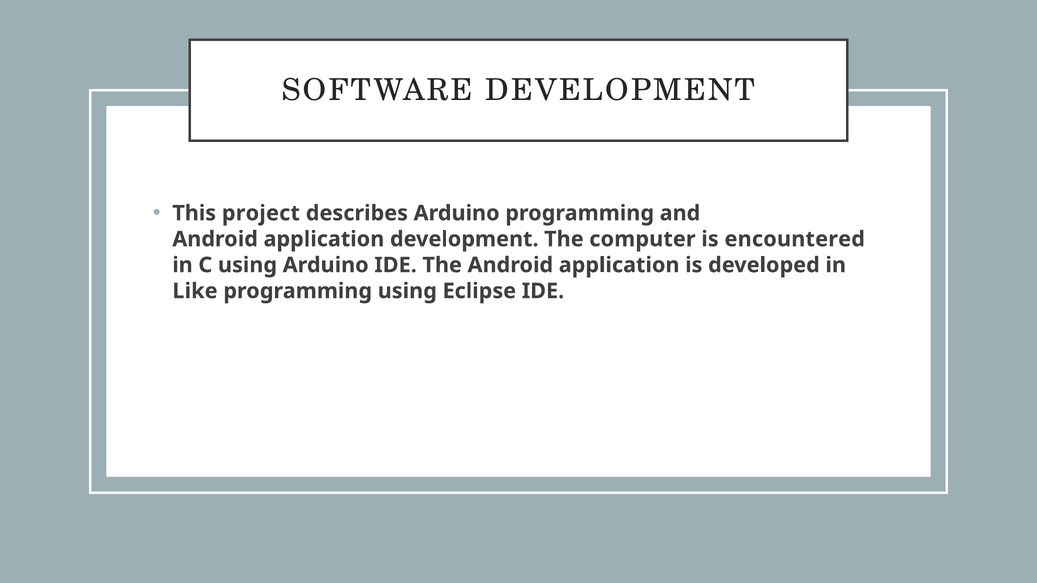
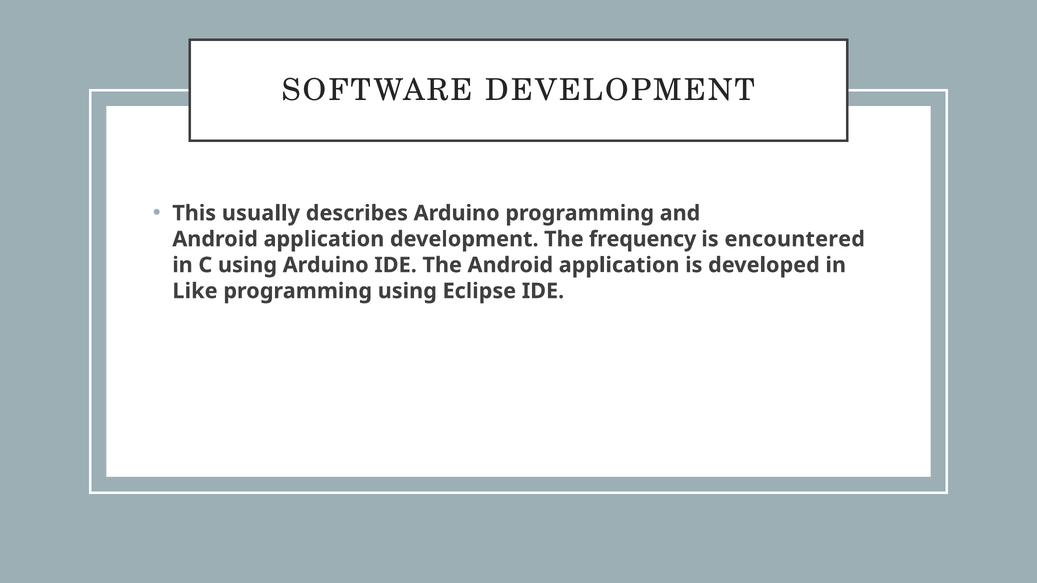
project: project -> usually (261, 213)
computer: computer -> frequency (643, 239)
